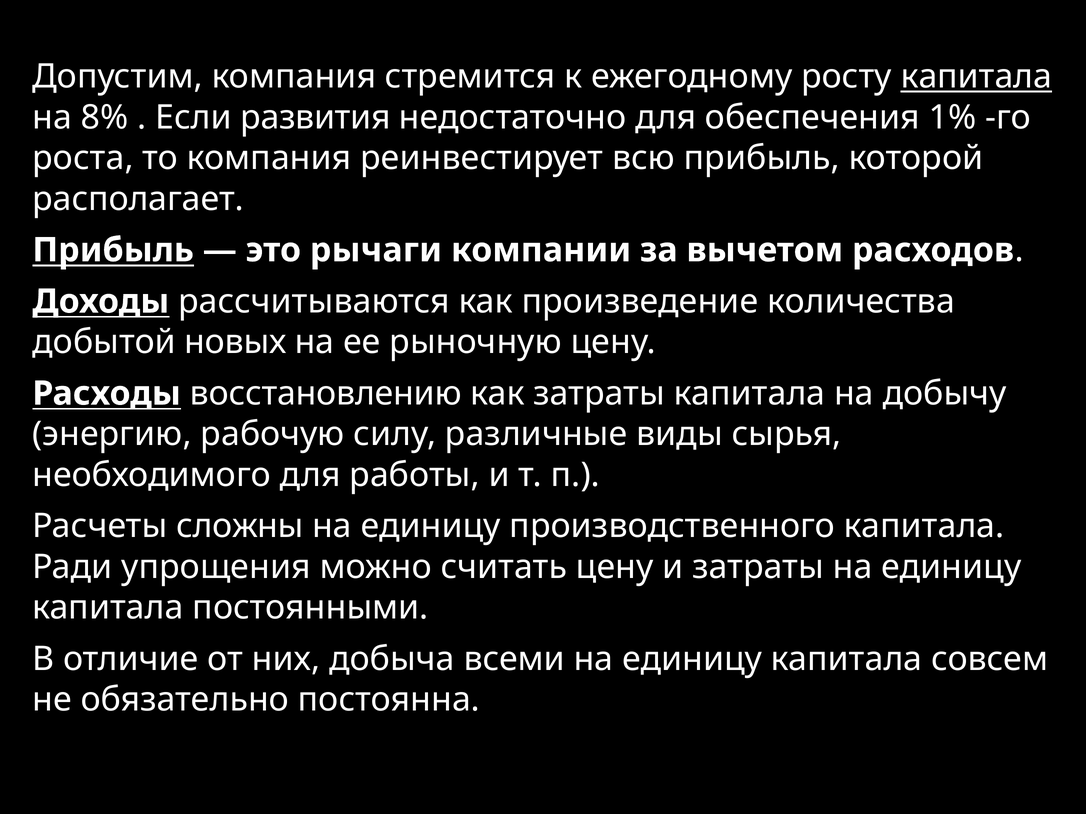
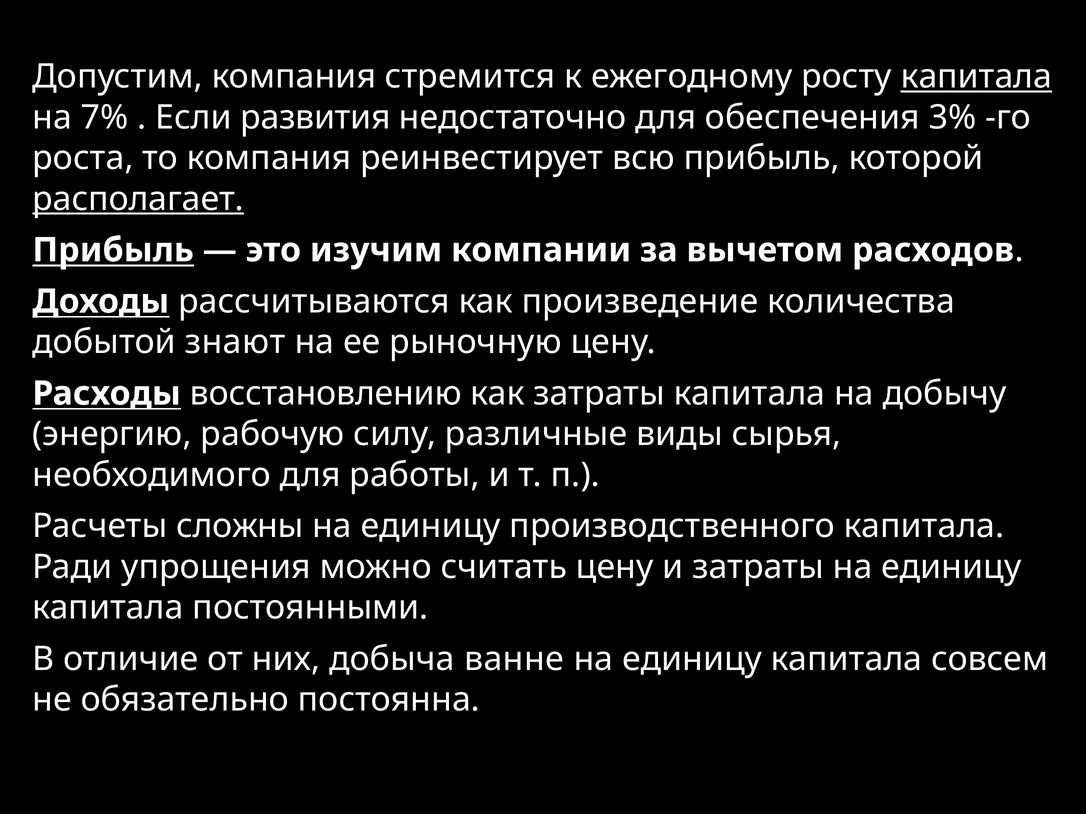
8%: 8% -> 7% (105, 117)
1%: 1% -> 3% (953, 117)
располагает underline: none -> present (138, 199)
рычаги: рычаги -> изучим (376, 250)
новых: новых -> знают (235, 342)
всеми: всеми -> ванне (514, 659)
